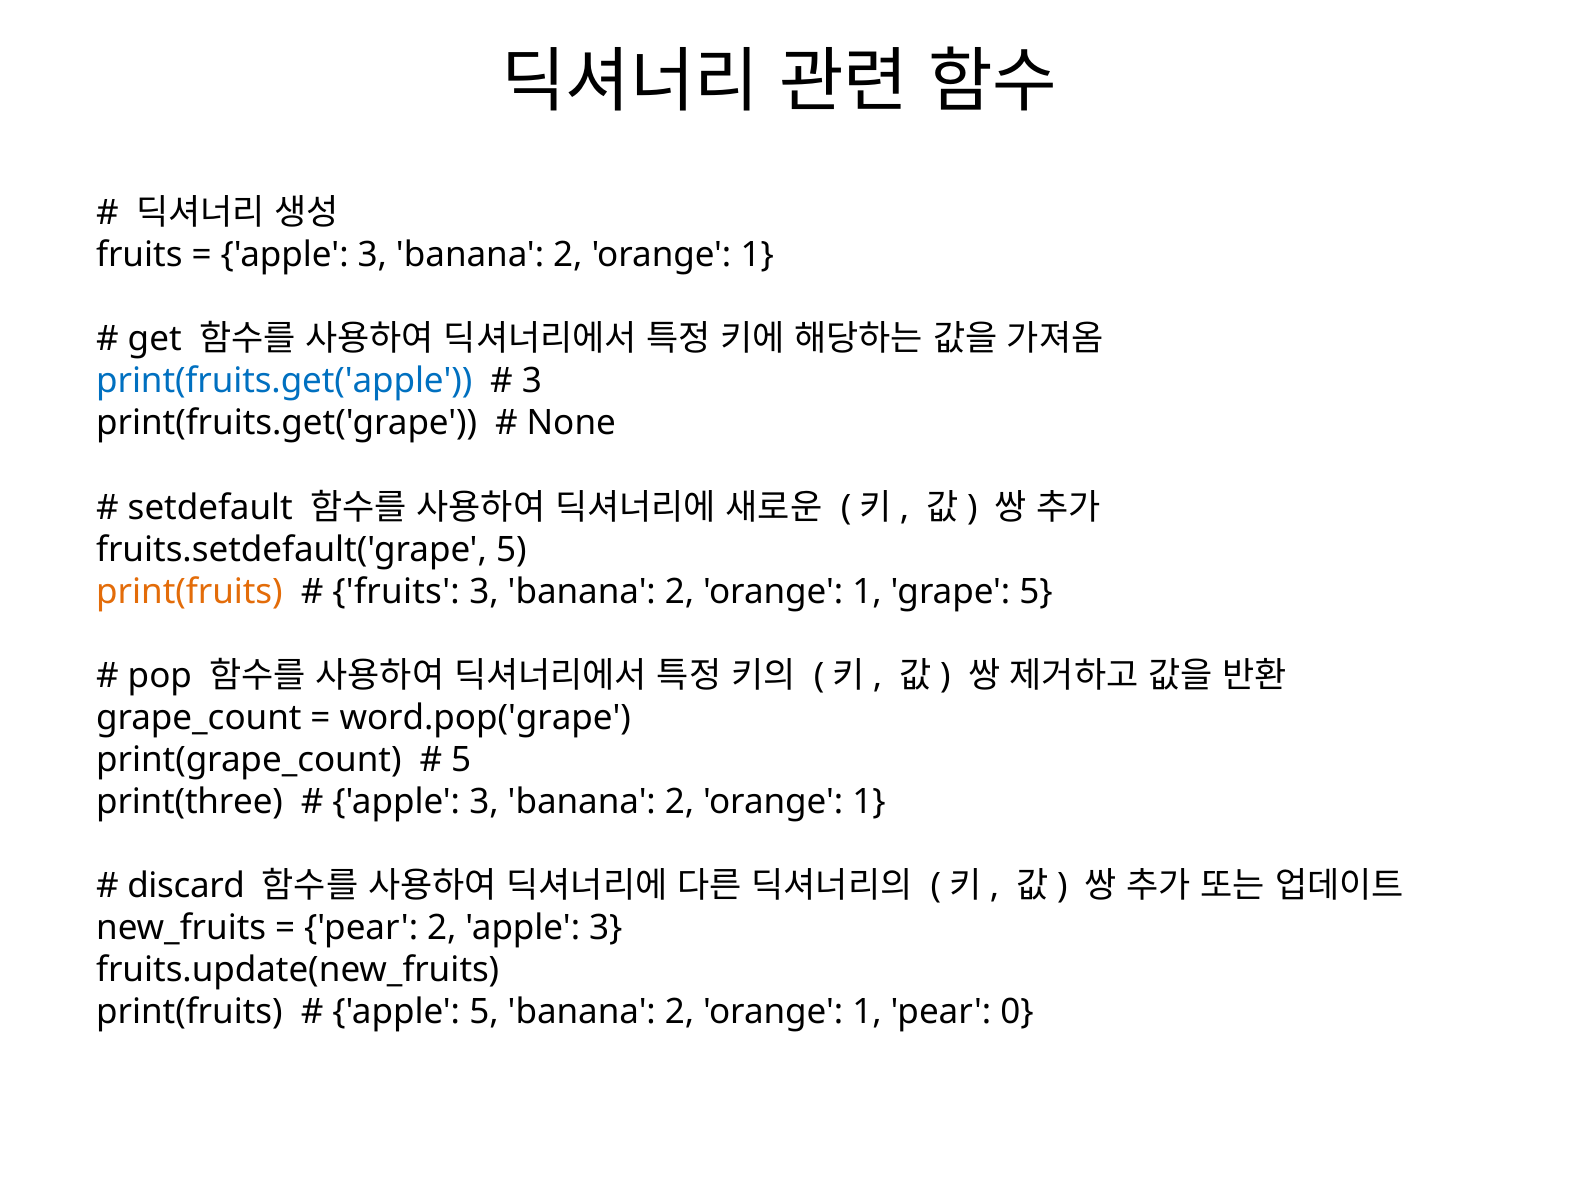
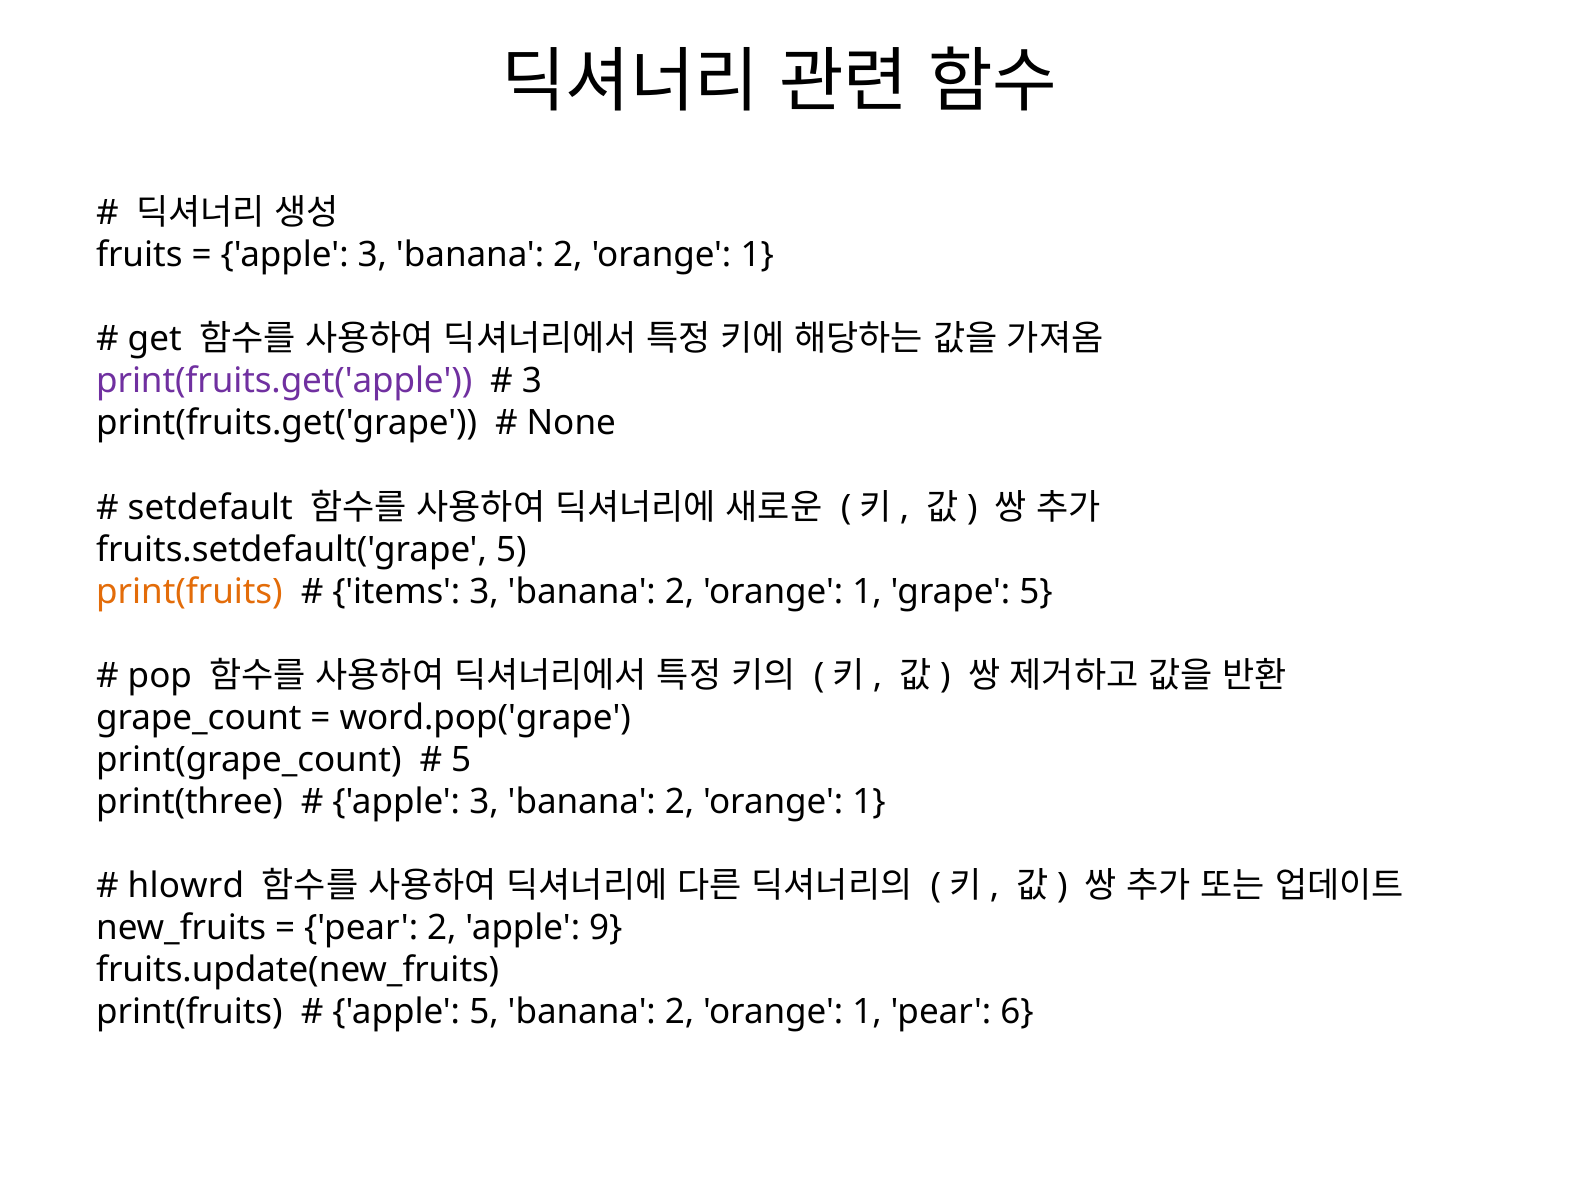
print(fruits.get('apple colour: blue -> purple (284, 381)
fruits: fruits -> items (396, 591)
discard: discard -> hlowrd (186, 886)
2 apple 3: 3 -> 9 (606, 928)
0: 0 -> 6 (1017, 1012)
